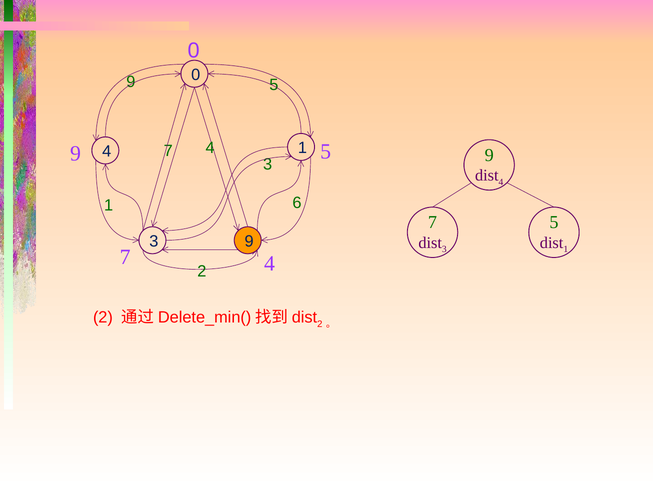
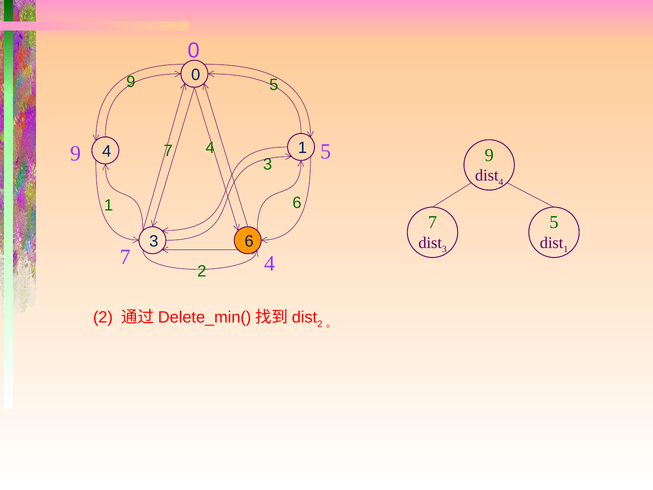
9: 9 -> 6 (249, 241)
